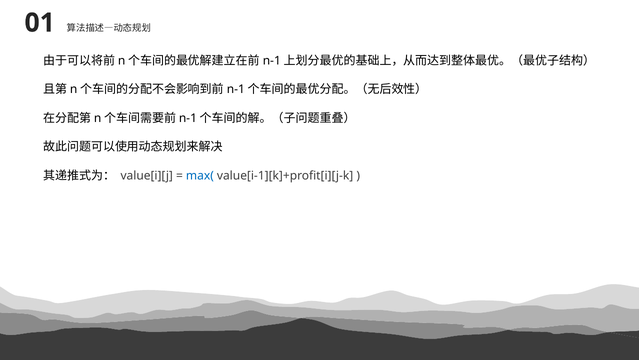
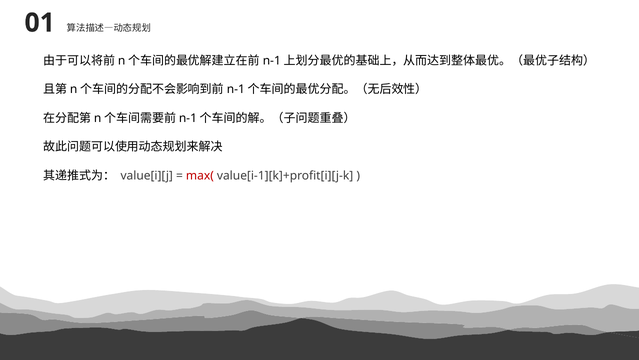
max( colour: blue -> red (200, 175)
